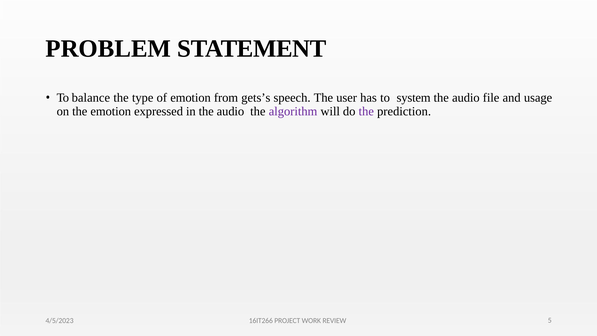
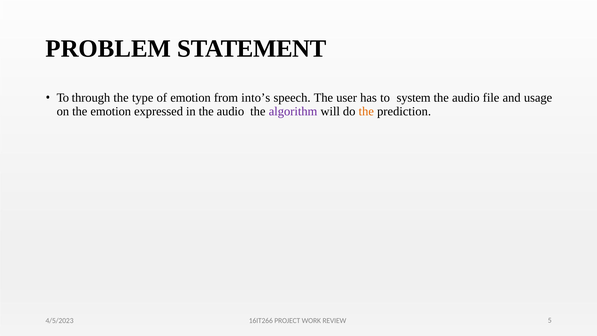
balance: balance -> through (91, 98)
gets’s: gets’s -> into’s (256, 98)
the colour: purple -> orange (366, 111)
